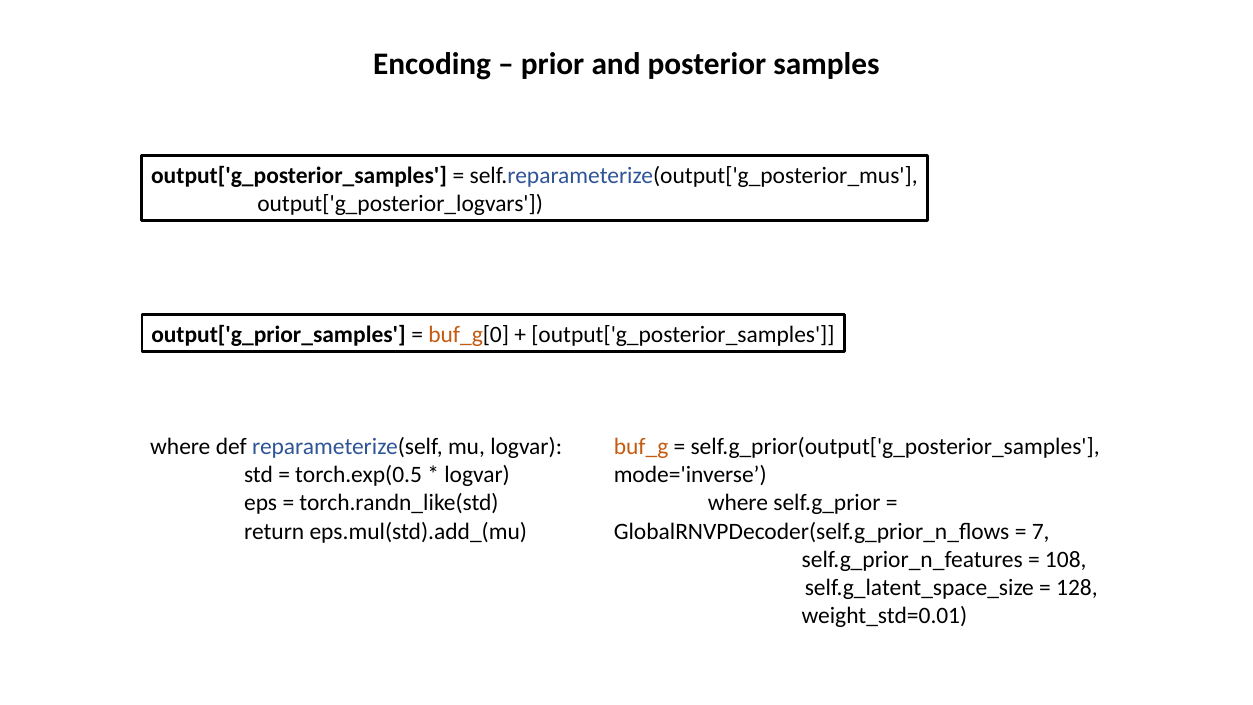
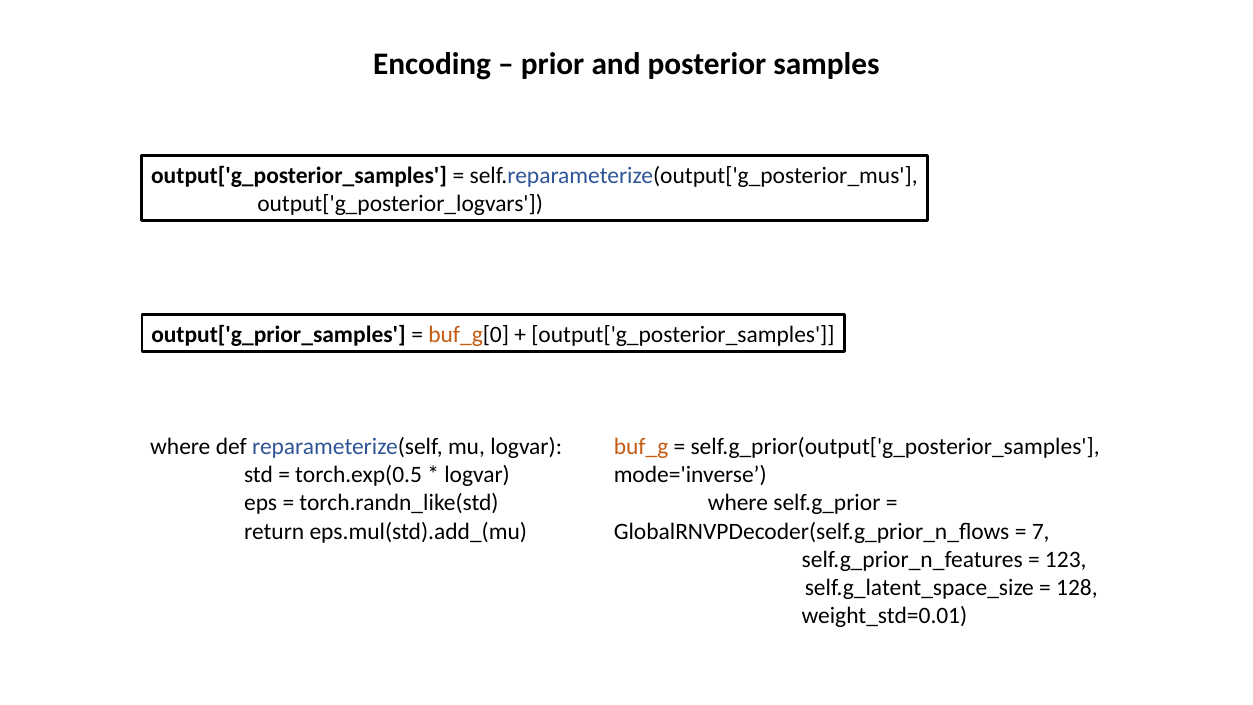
108: 108 -> 123 (1066, 559)
